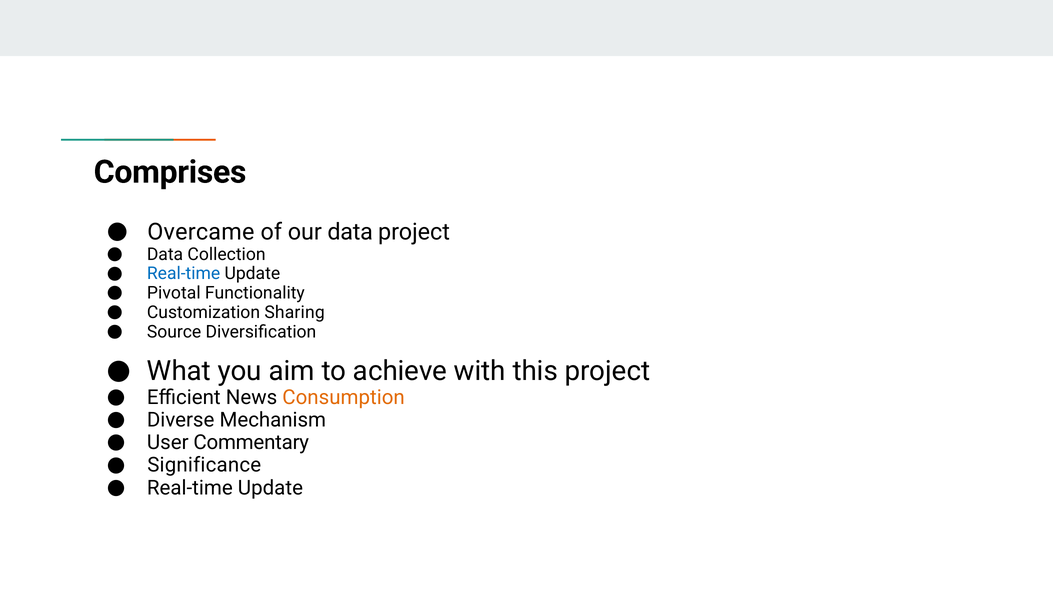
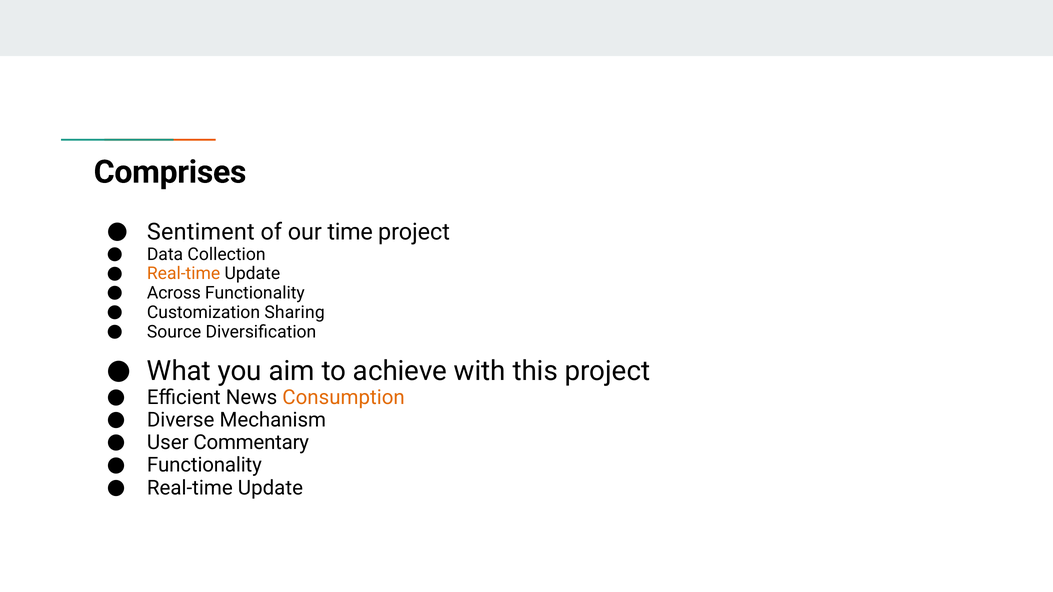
Overcame: Overcame -> Sentiment (201, 232)
our data: data -> time (350, 232)
Real-time colour: blue -> orange (184, 274)
Pivotal: Pivotal -> Across (174, 293)
Significance: Significance -> Functionality (204, 465)
